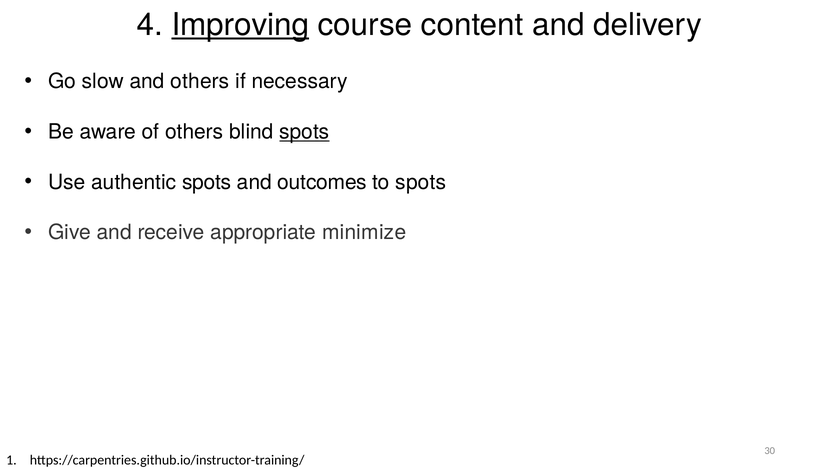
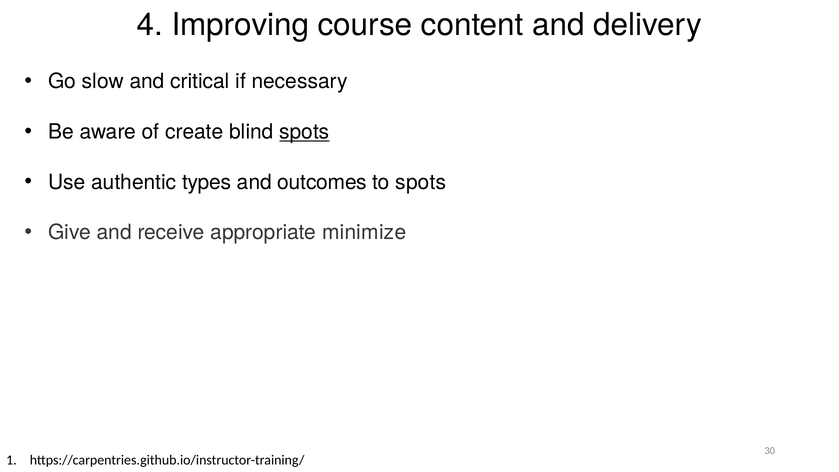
Improving underline: present -> none (240, 25)
and others: others -> critical (200, 82)
of others: others -> create (194, 132)
authentic spots: spots -> types (207, 182)
